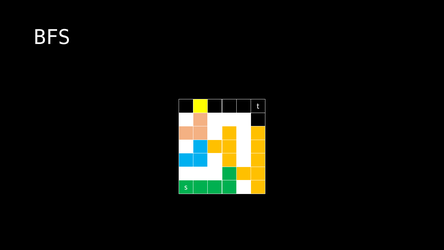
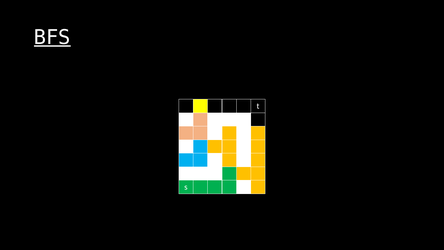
BFS underline: none -> present (52, 37)
